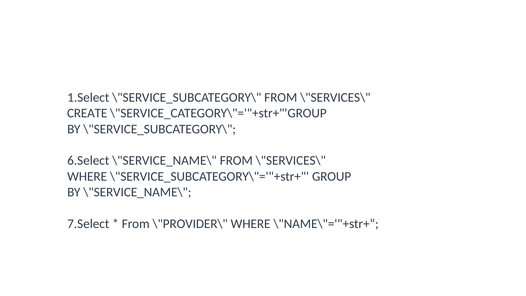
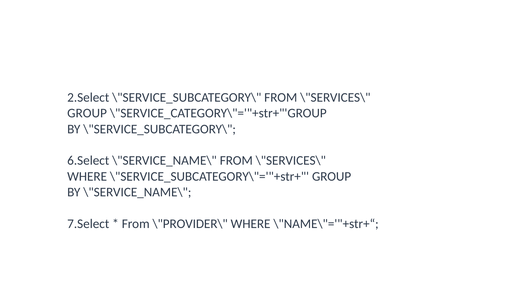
1.Select: 1.Select -> 2.Select (88, 97)
CREATE: CREATE -> GROUP (87, 113)
